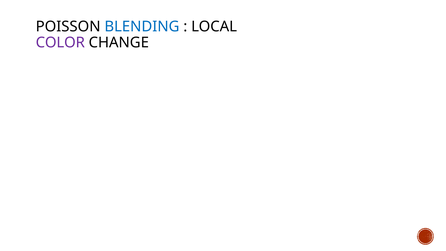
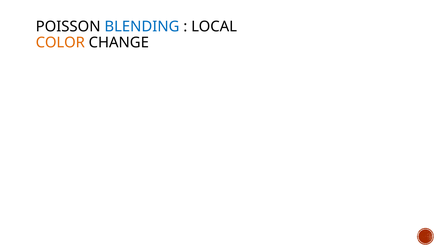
COLOR colour: purple -> orange (60, 43)
